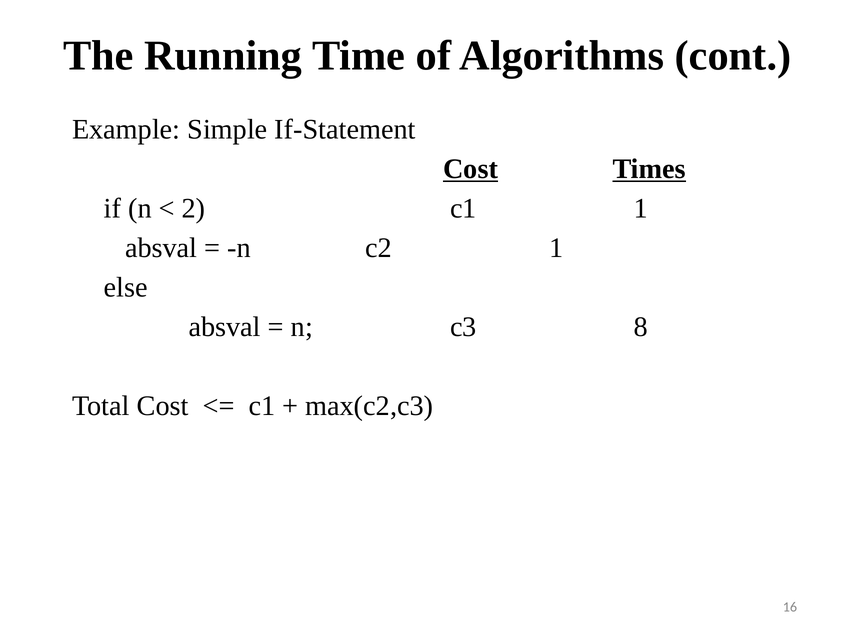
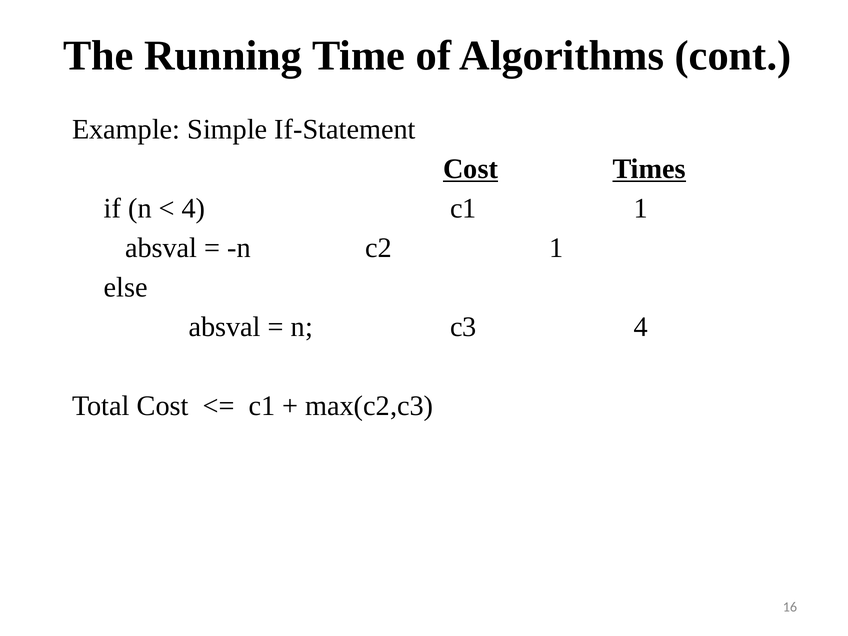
2: 2 -> 4 (194, 208)
c3 8: 8 -> 4 (641, 327)
